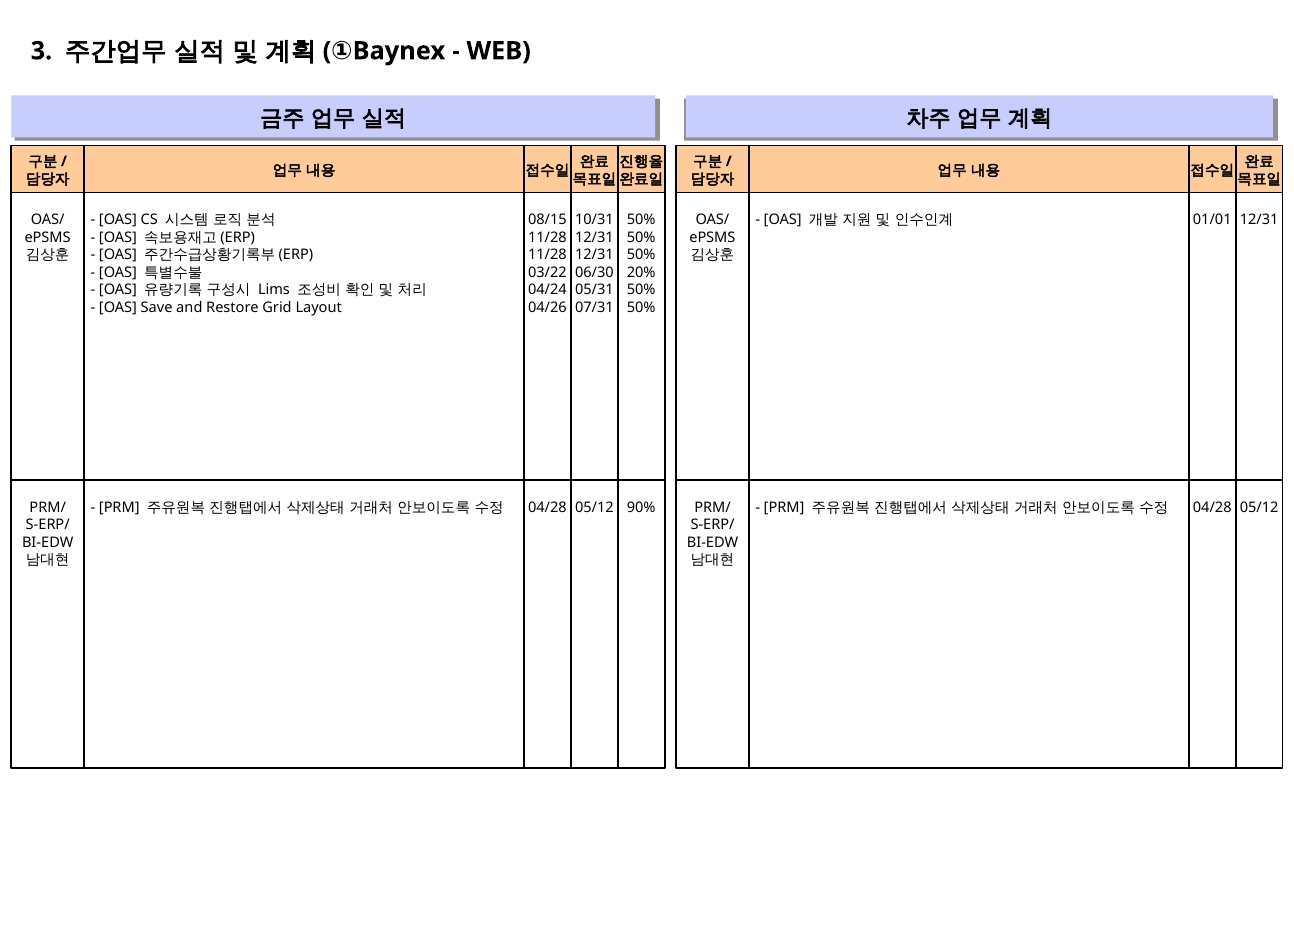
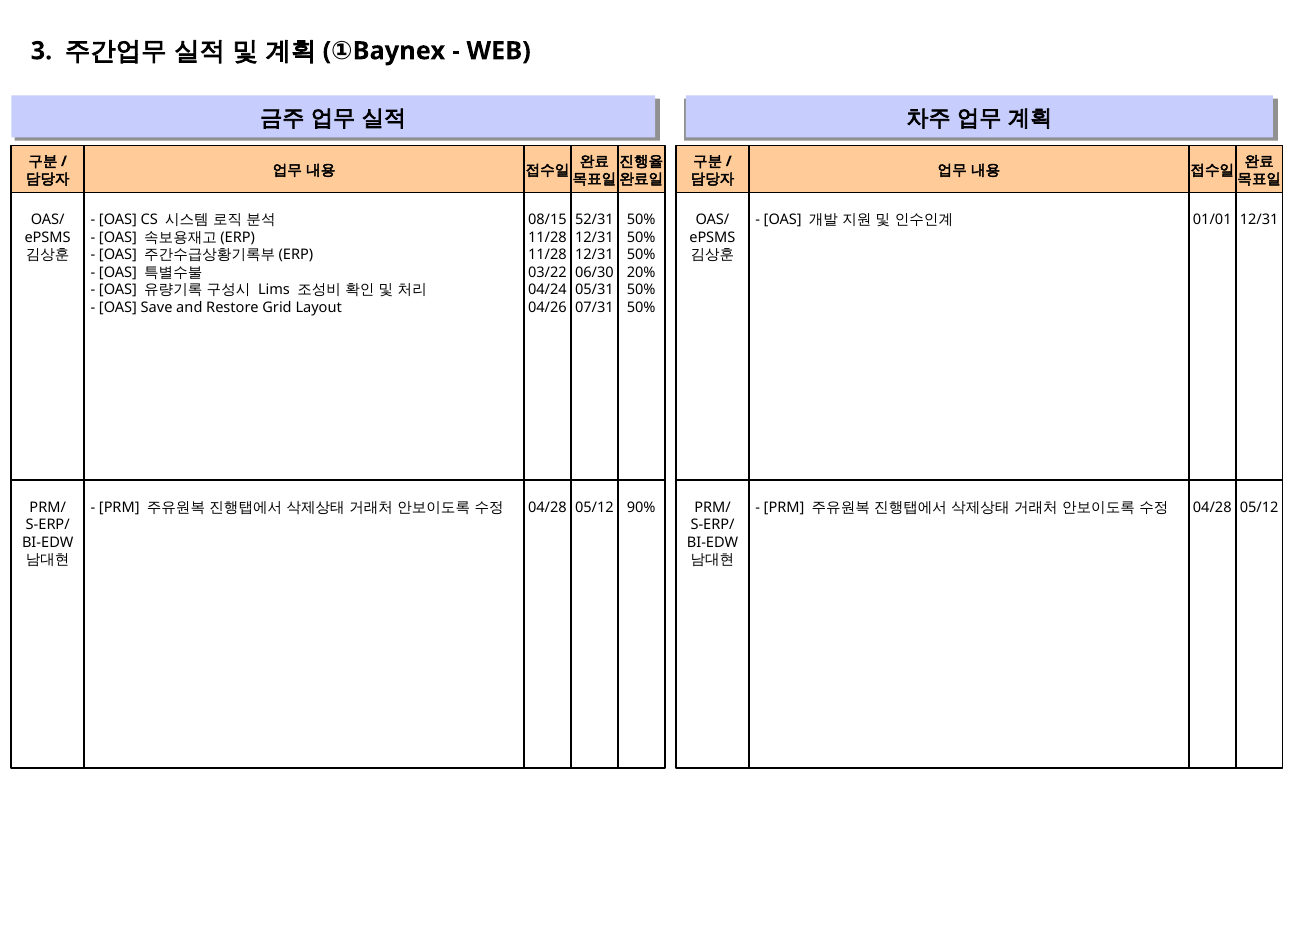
10/31: 10/31 -> 52/31 (594, 220)
